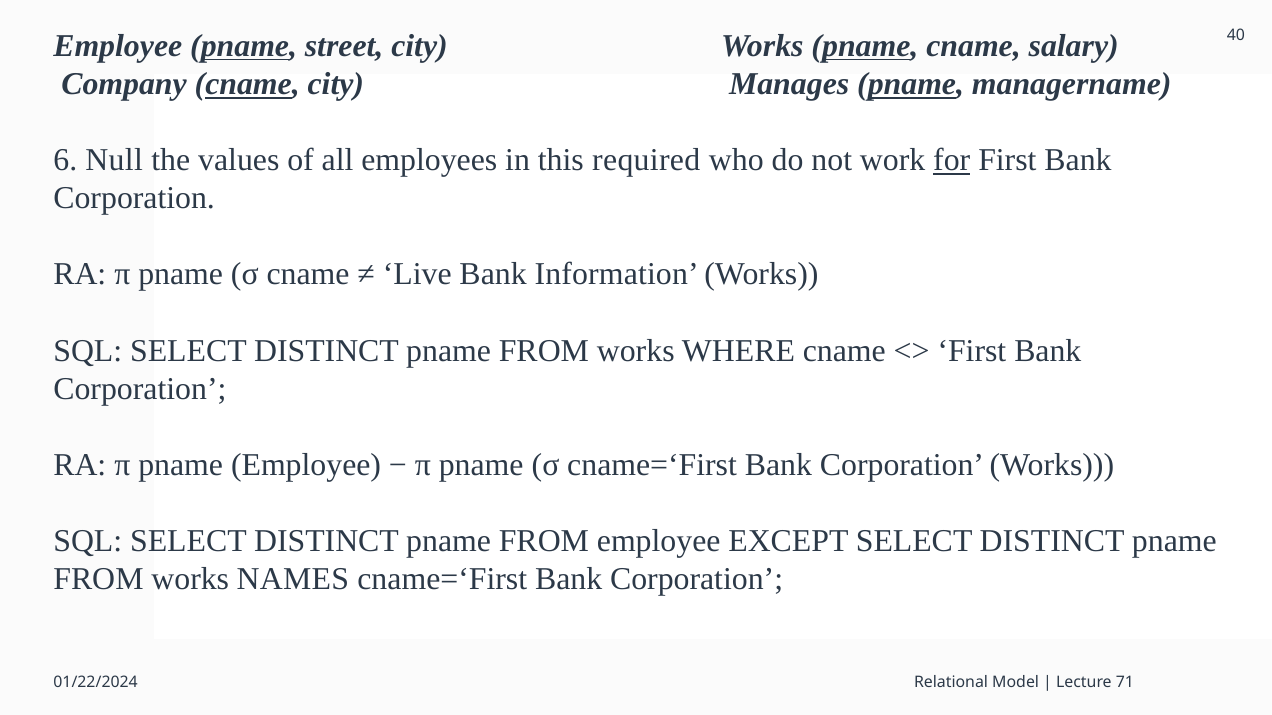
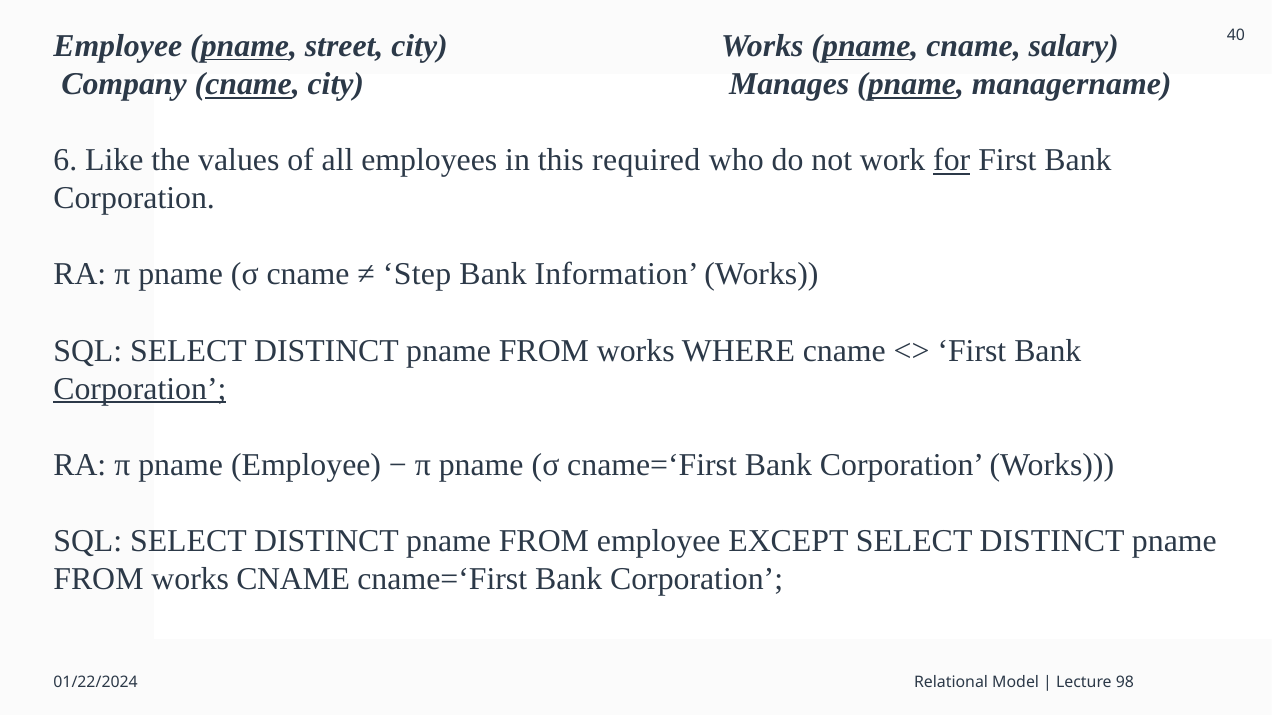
Null: Null -> Like (114, 160)
Live: Live -> Step (417, 275)
Corporation underline: none -> present (140, 389)
works NAMES: NAMES -> CNAME (293, 580)
71: 71 -> 98 (1125, 683)
